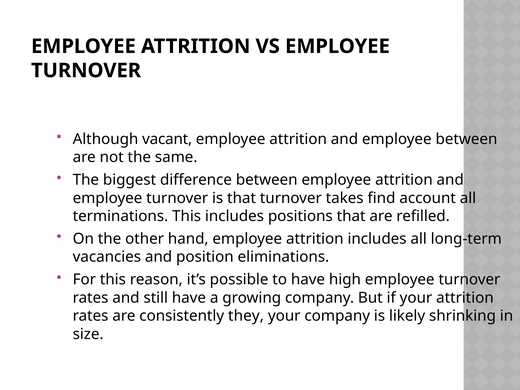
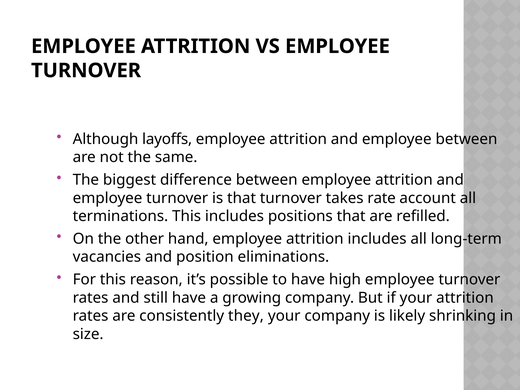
vacant: vacant -> layoffs (167, 139)
find: find -> rate (382, 198)
